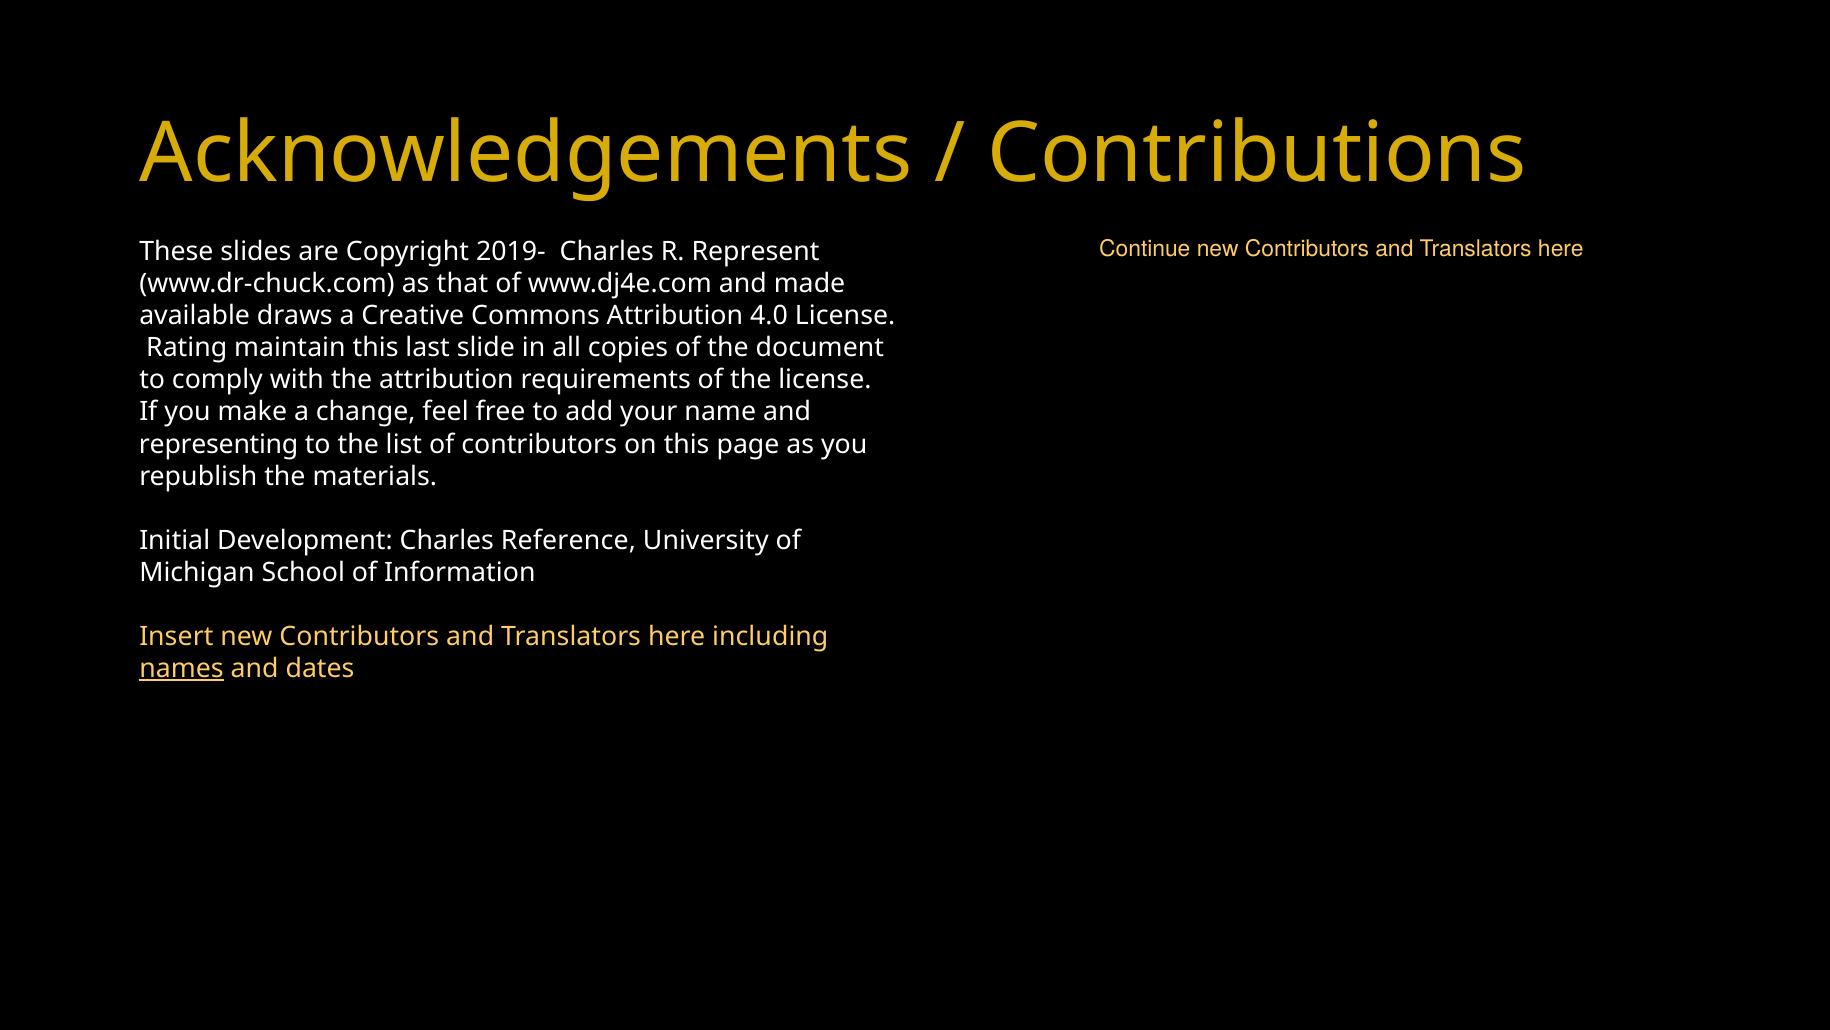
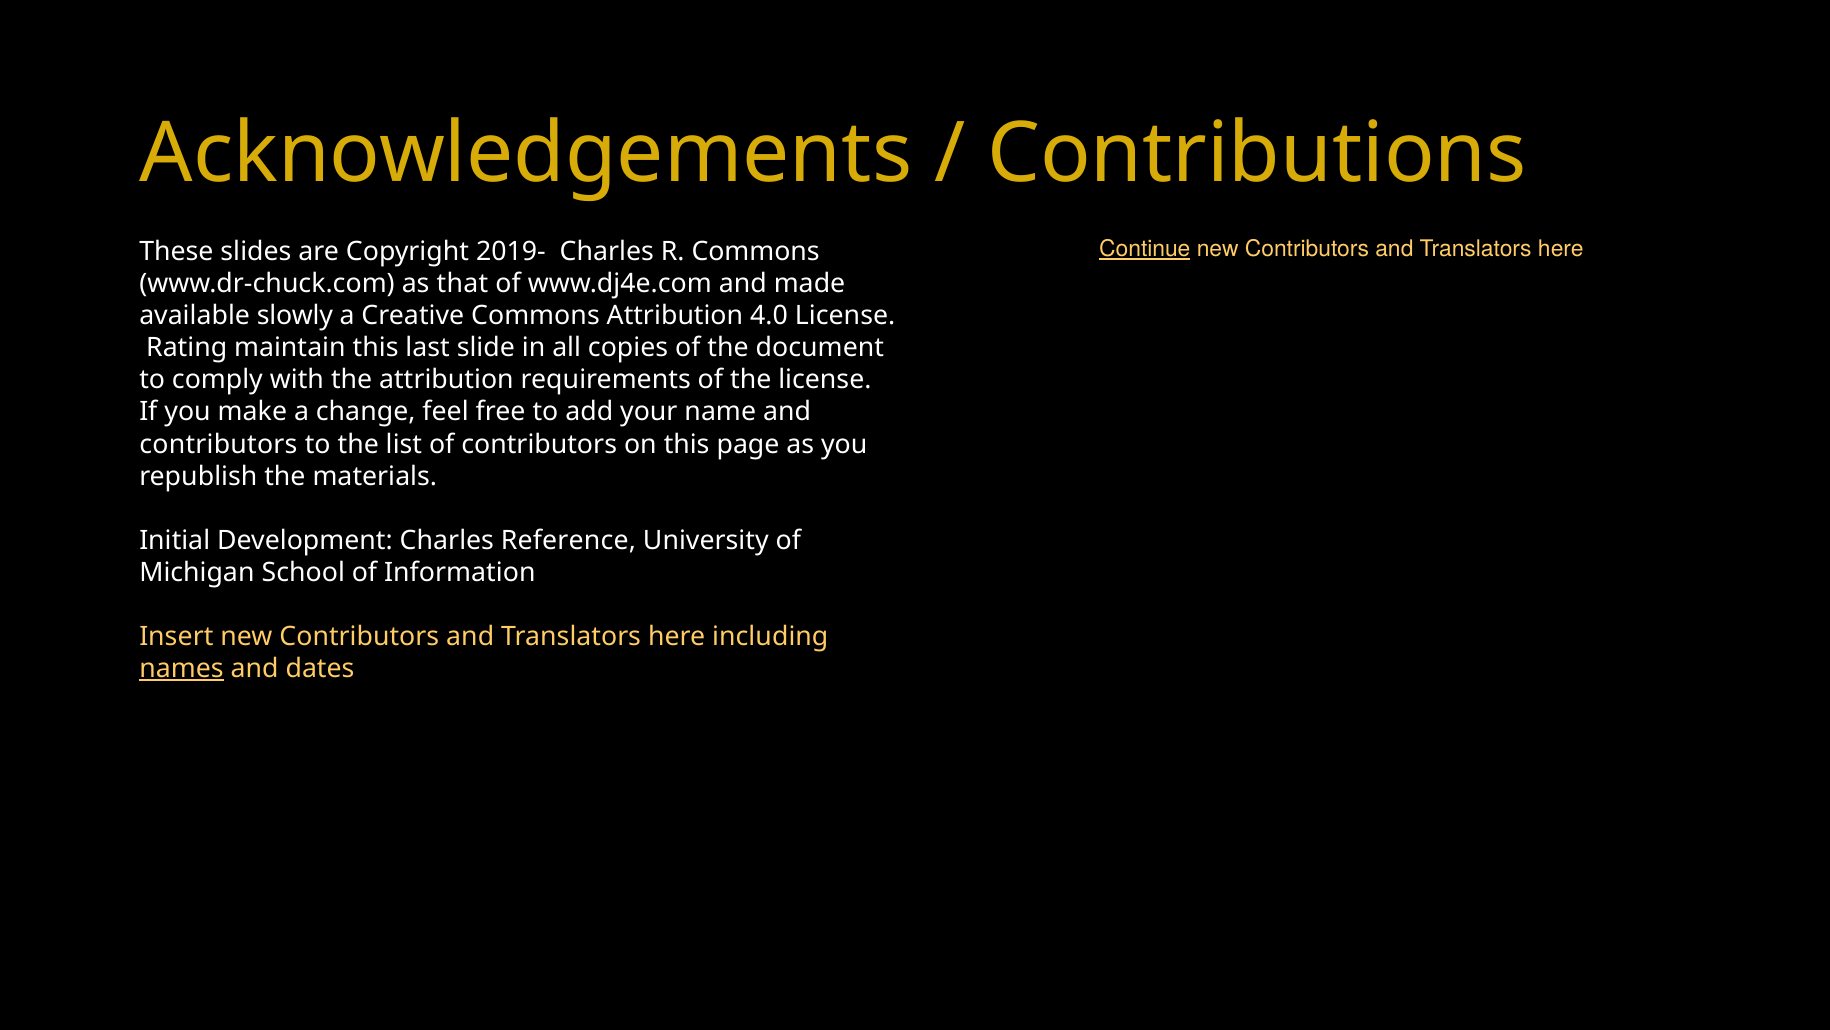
Continue underline: none -> present (1145, 249)
R Represent: Represent -> Commons (756, 252)
draws: draws -> slowly (295, 316)
representing: representing -> contributors (218, 444)
